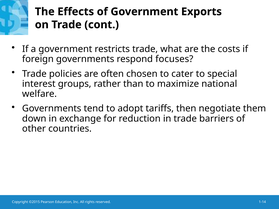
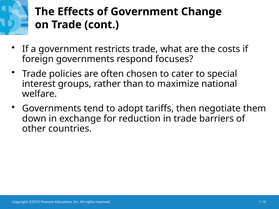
Exports: Exports -> Change (201, 12)
